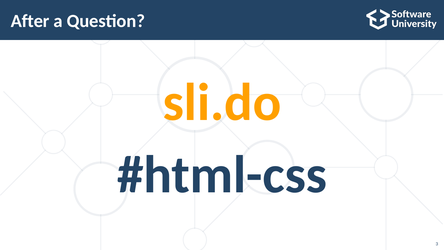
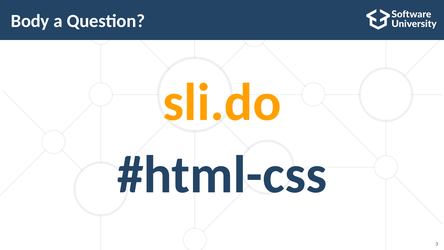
After: After -> Body (30, 21)
